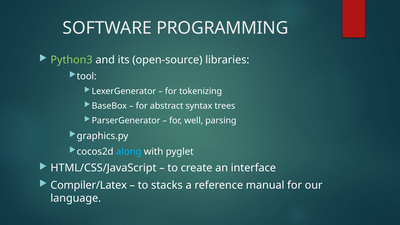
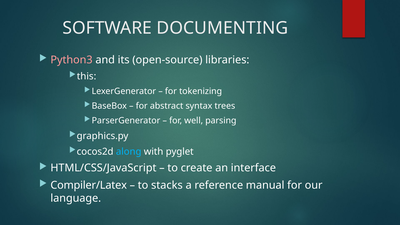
PROGRAMMING: PROGRAMMING -> DOCUMENTING (222, 28)
Python3 colour: light green -> pink (72, 60)
tool: tool -> this (87, 76)
